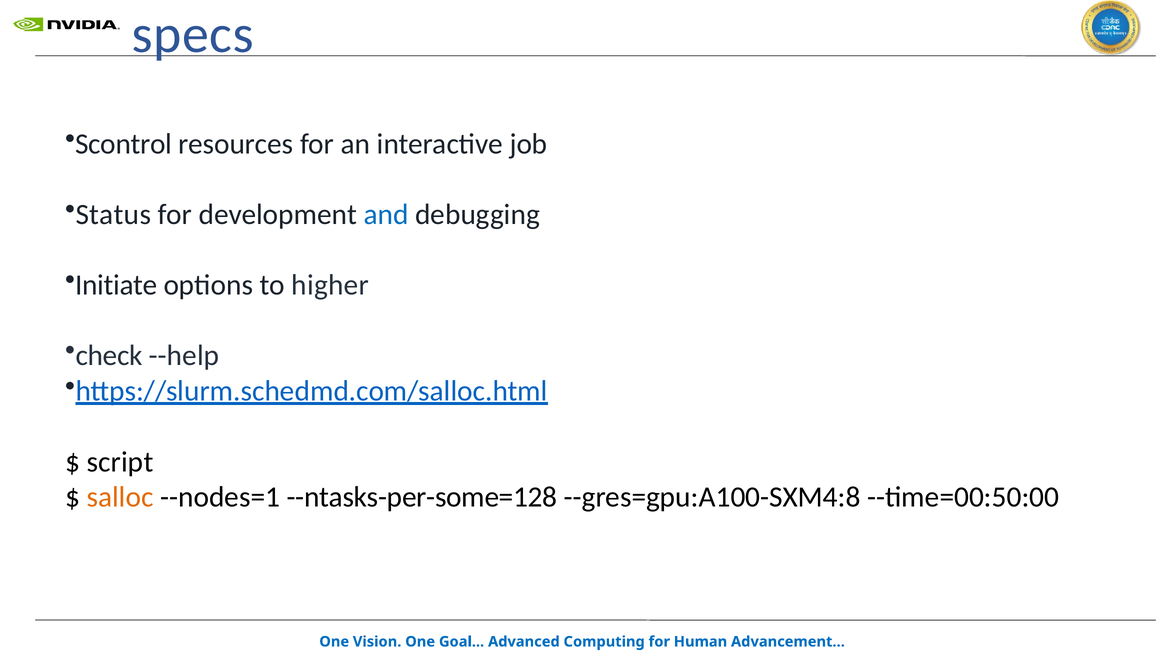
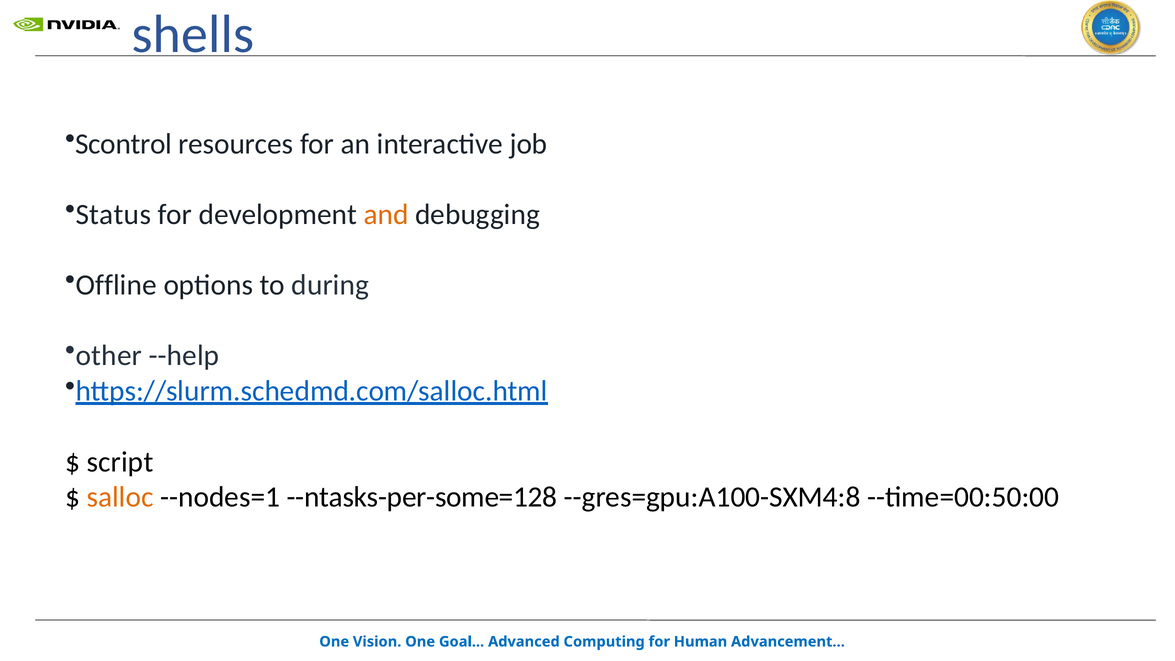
specs: specs -> shells (193, 34)
and colour: blue -> orange (386, 215)
Initiate: Initiate -> Offline (116, 285)
higher: higher -> during (330, 285)
check: check -> other (109, 356)
